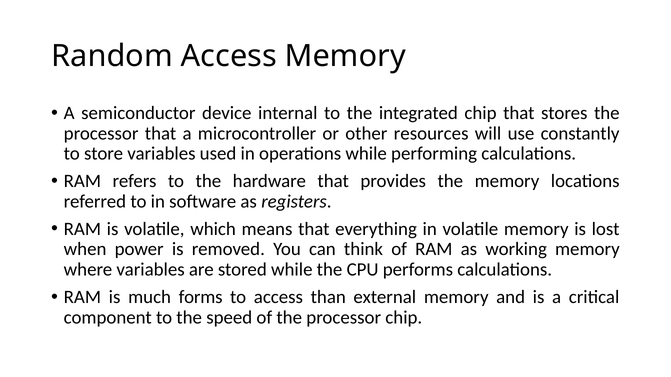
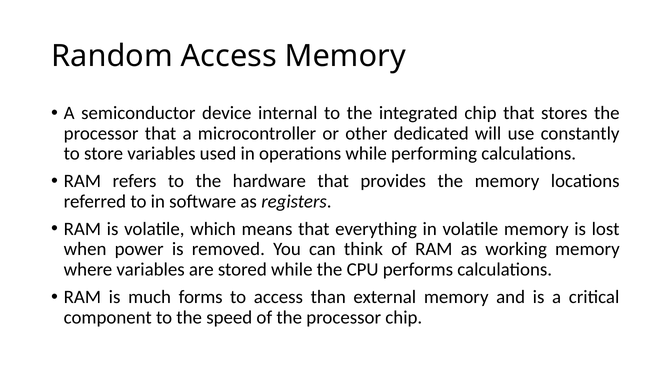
resources: resources -> dedicated (431, 133)
